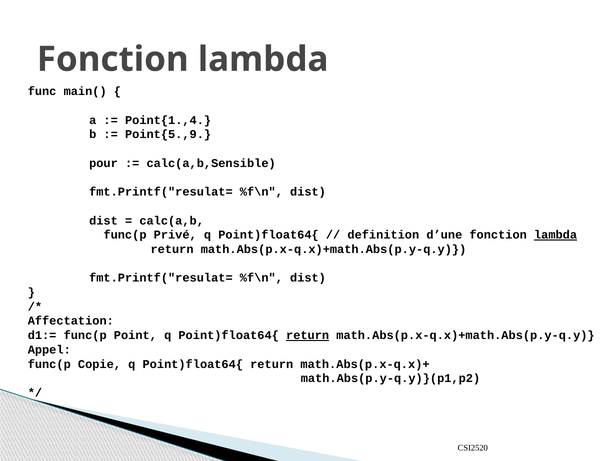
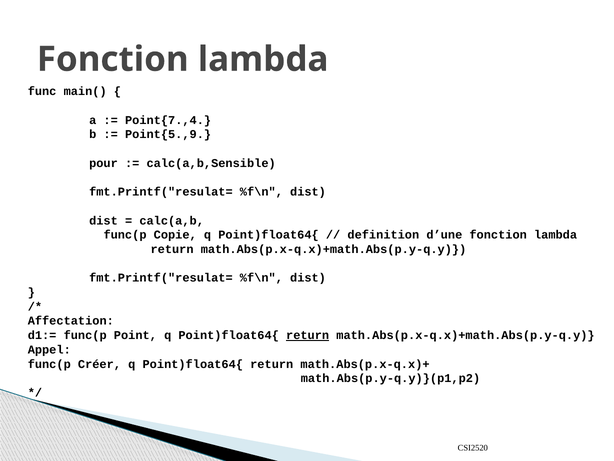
Point{1.,4: Point{1.,4 -> Point{7.,4 (168, 120)
Privé: Privé -> Copie (175, 235)
lambda underline: present -> none (556, 235)
Copie: Copie -> Créer (99, 364)
